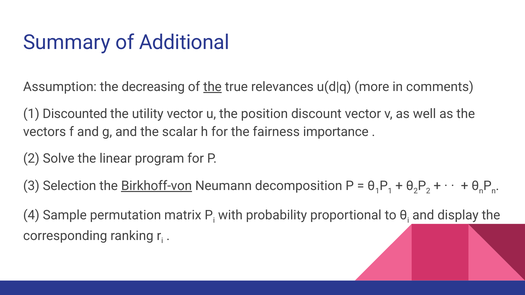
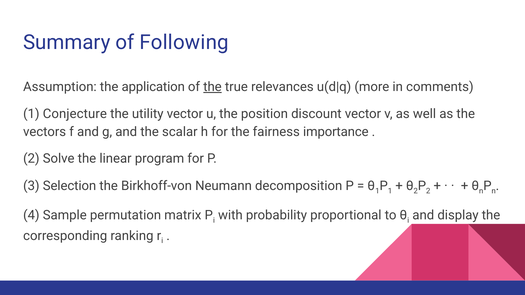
Additional: Additional -> Following (184, 43)
decreasing: decreasing -> application (153, 87)
Discounted: Discounted -> Conjecture (75, 114)
Birkhoff-von underline: present -> none (157, 186)
